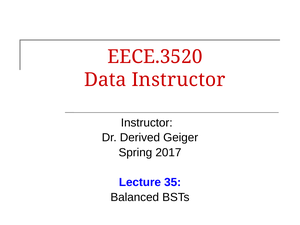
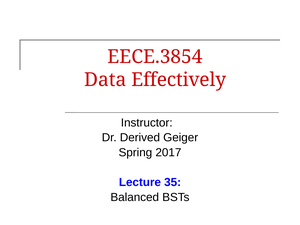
EECE.3520: EECE.3520 -> EECE.3854 (155, 57)
Data Instructor: Instructor -> Effectively (179, 80)
